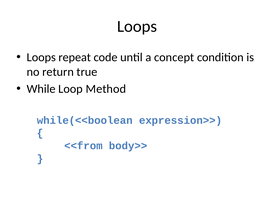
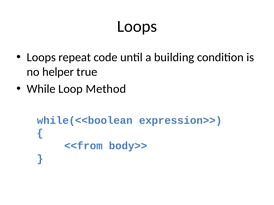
concept: concept -> building (174, 57)
return: return -> helper (58, 72)
